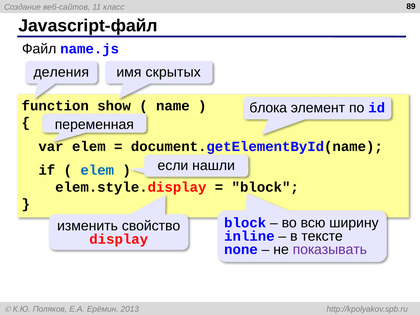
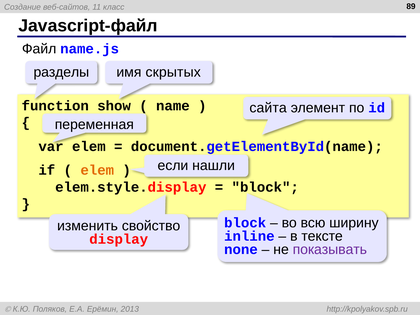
деления: деления -> разделы (61, 72)
блока: блока -> сайта (268, 108)
elem colour: blue -> orange (97, 170)
